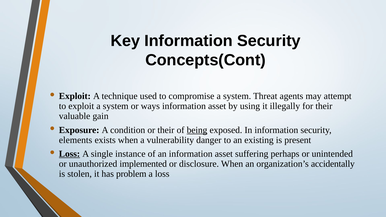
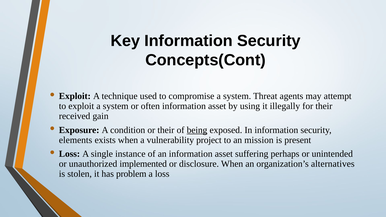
ways: ways -> often (150, 106)
valuable: valuable -> received (75, 116)
danger: danger -> project (209, 140)
existing: existing -> mission (259, 140)
Loss underline: present -> none (69, 154)
accidentally: accidentally -> alternatives (333, 164)
